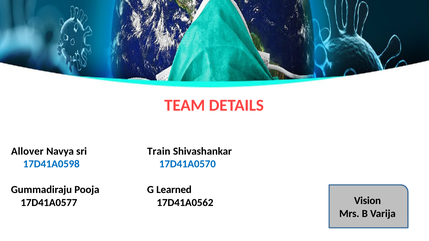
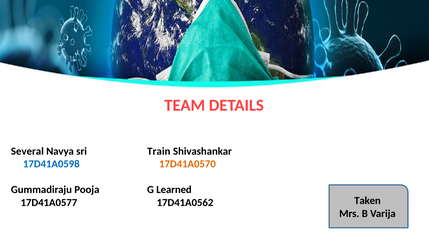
Allover: Allover -> Several (27, 151)
17D41A0570 colour: blue -> orange (187, 164)
Vision: Vision -> Taken (368, 201)
